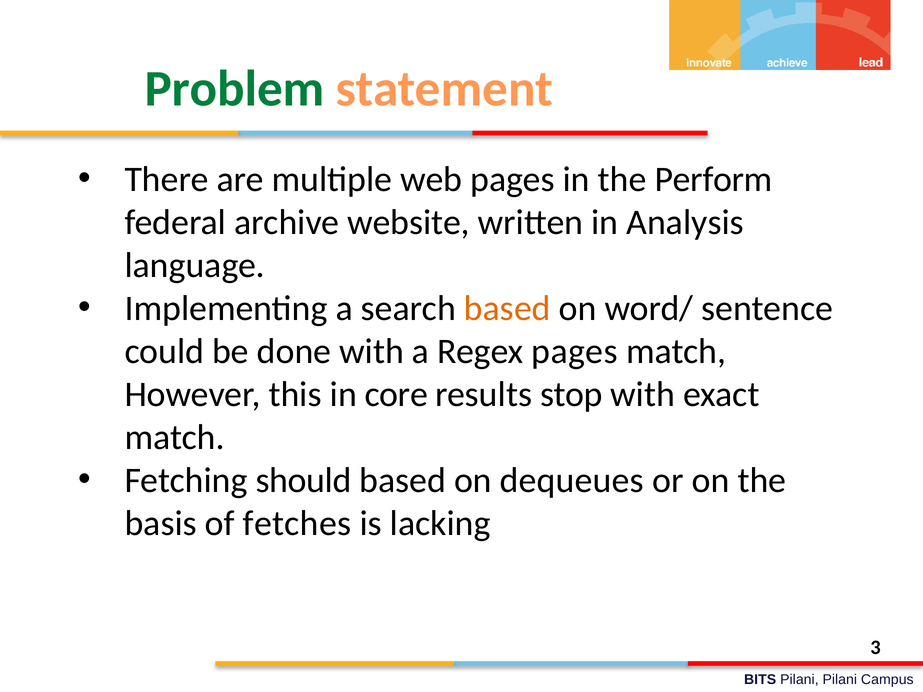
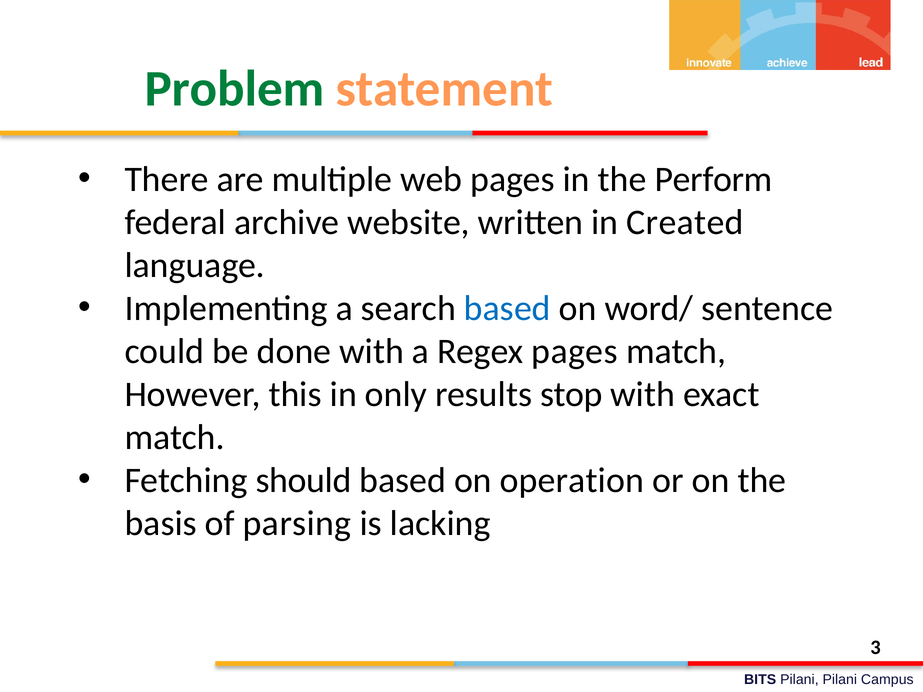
Analysis: Analysis -> Created (685, 222)
based colour: orange -> blue (507, 308)
core: core -> only (396, 394)
dequeues: dequeues -> operation (572, 480)
fetches: fetches -> parsing (297, 523)
